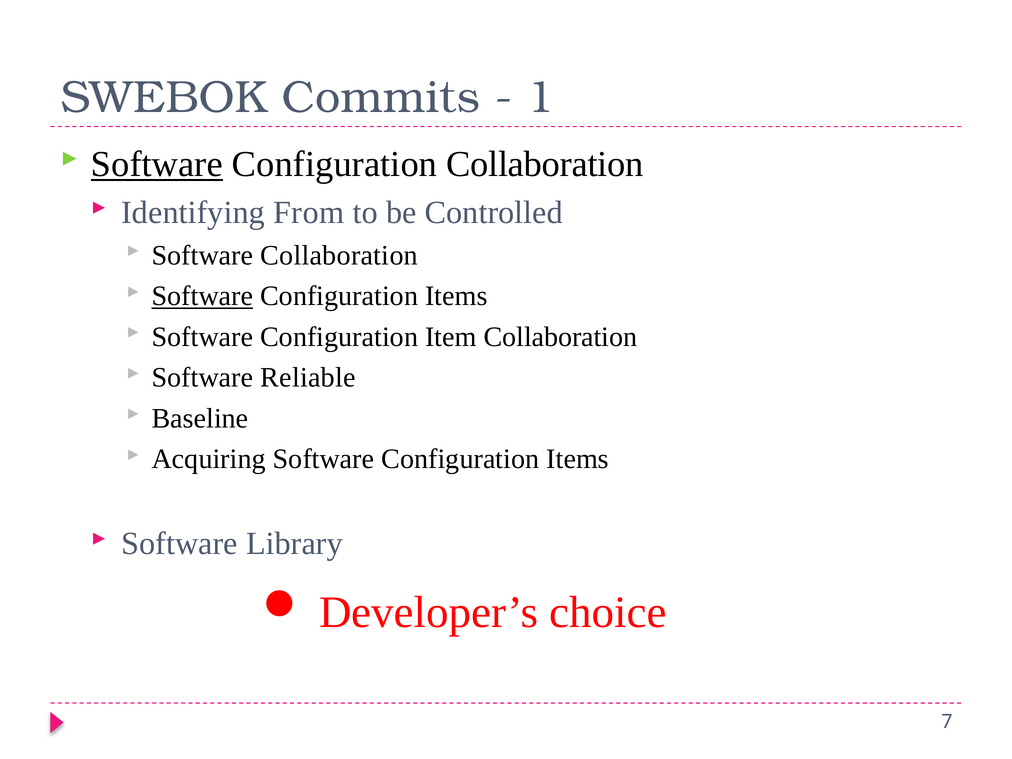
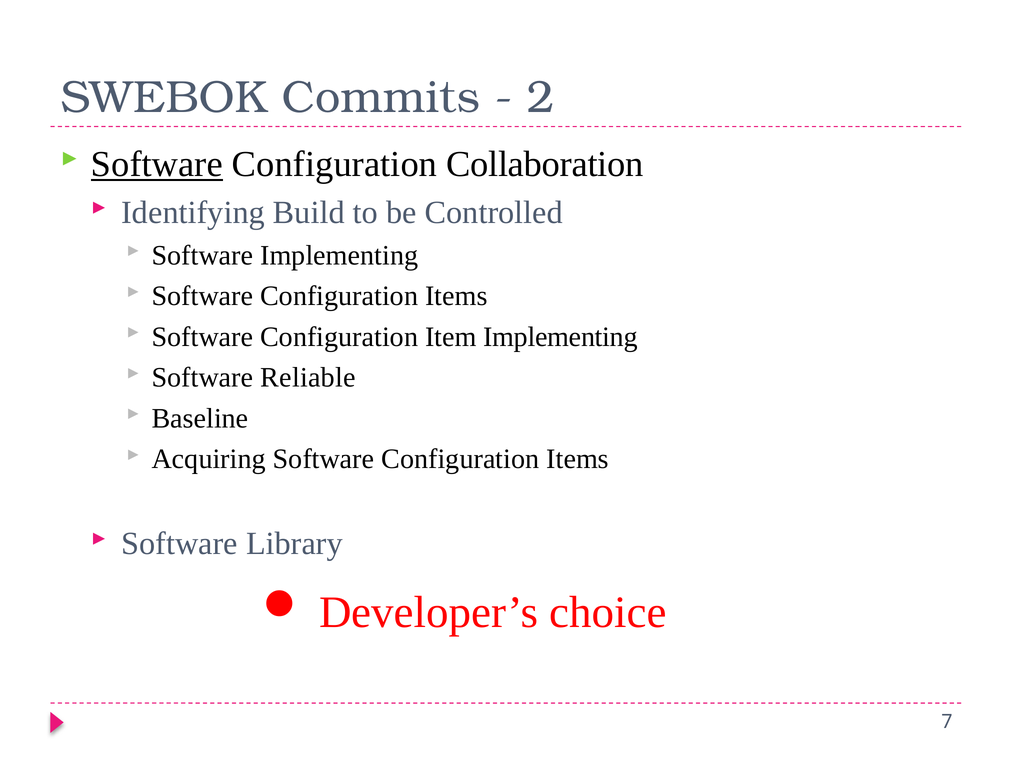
1: 1 -> 2 (541, 98)
From: From -> Build (309, 212)
Software Collaboration: Collaboration -> Implementing (339, 255)
Software underline: present -> none (202, 296)
Item Collaboration: Collaboration -> Implementing (561, 337)
